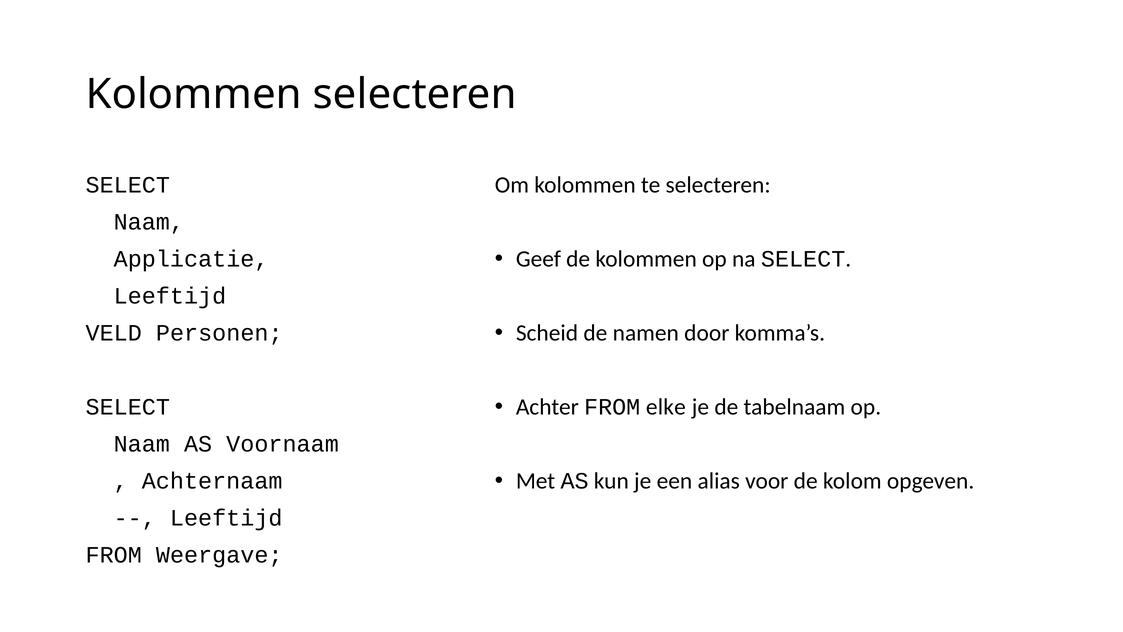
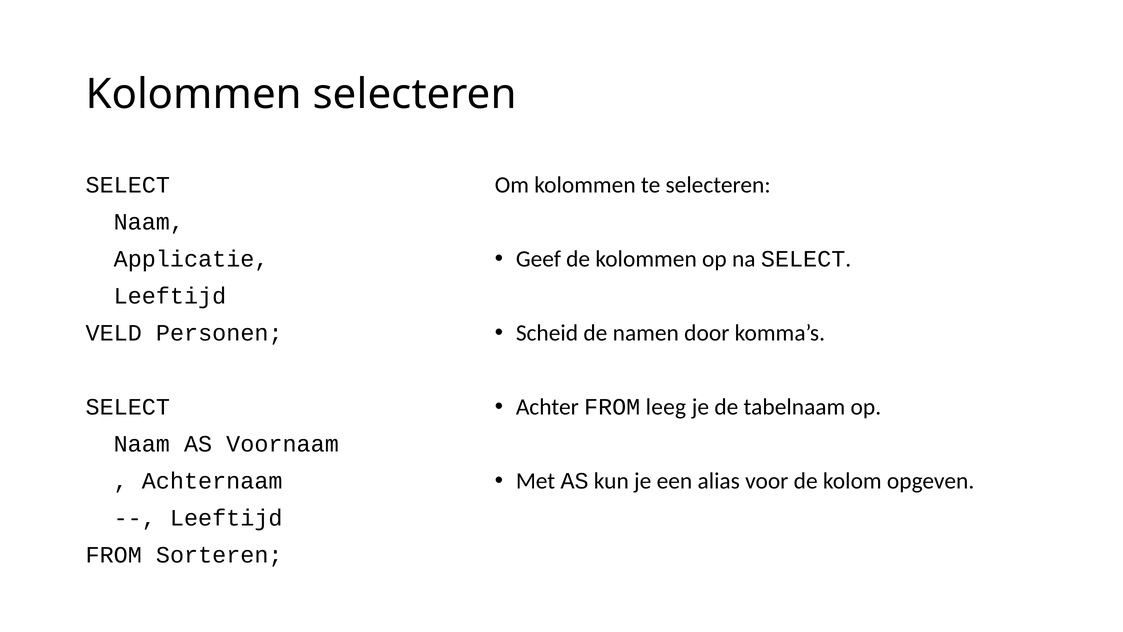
elke: elke -> leeg (666, 407)
Weergave: Weergave -> Sorteren (219, 555)
